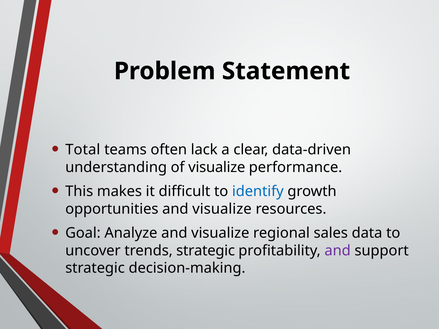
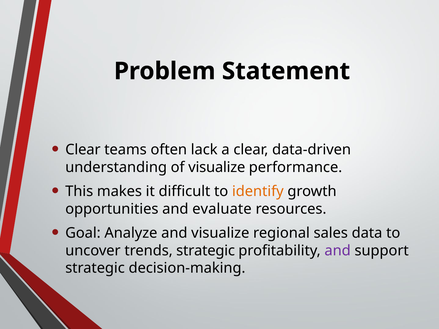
Total: Total -> Clear (83, 150)
identify colour: blue -> orange (258, 191)
opportunities and visualize: visualize -> evaluate (222, 209)
